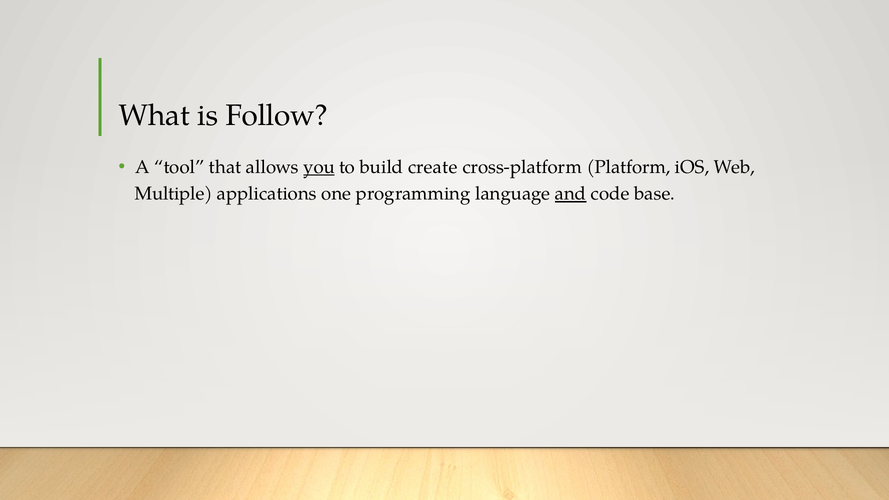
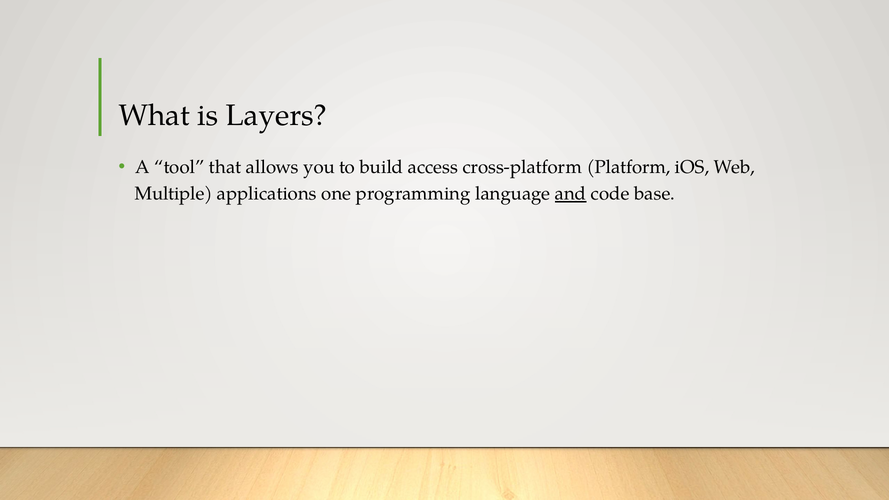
Follow: Follow -> Layers (276, 116)
you underline: present -> none (319, 167)
create: create -> access (433, 167)
